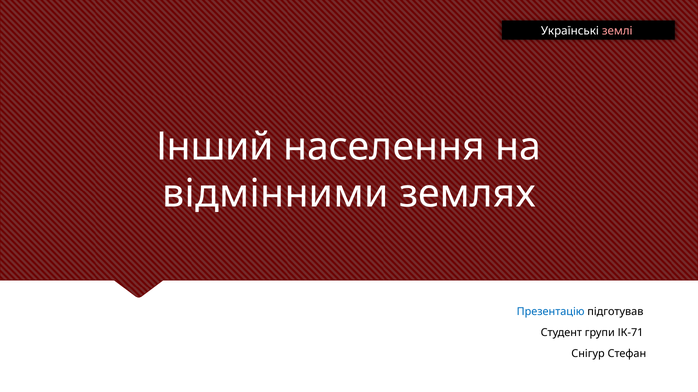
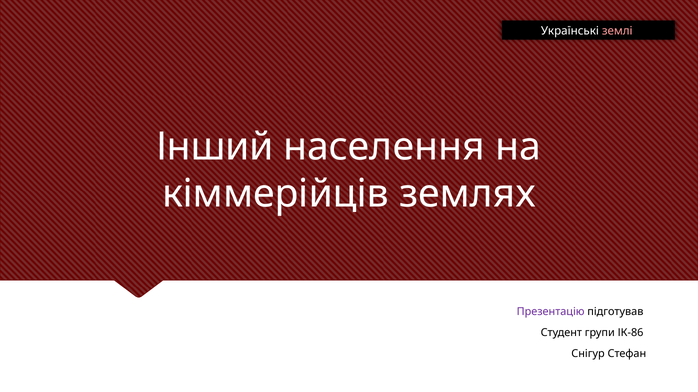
відмінними: відмінними -> кіммерійців (276, 194)
Презентацію colour: blue -> purple (551, 312)
ІК-71: ІК-71 -> ІК-86 (631, 333)
